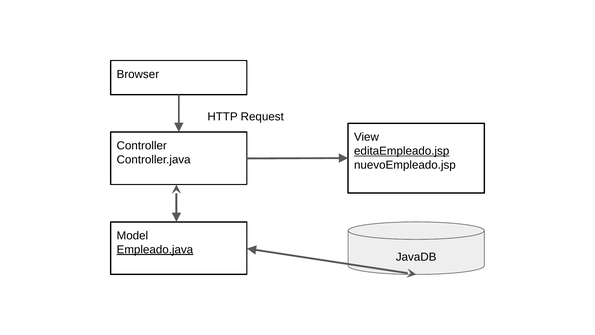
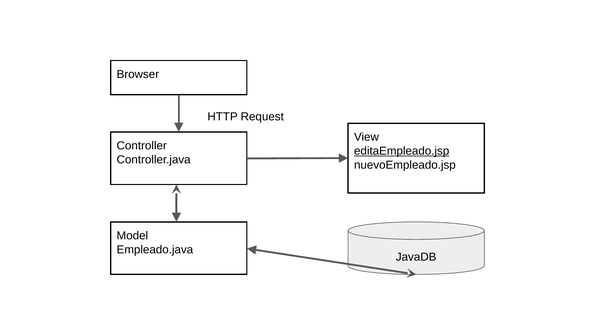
Empleado.java underline: present -> none (155, 249)
